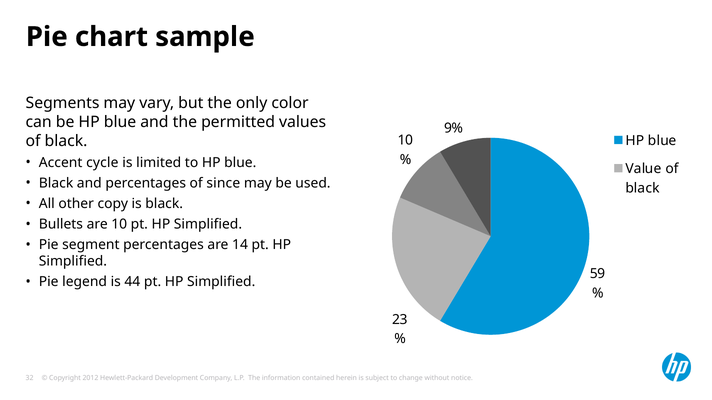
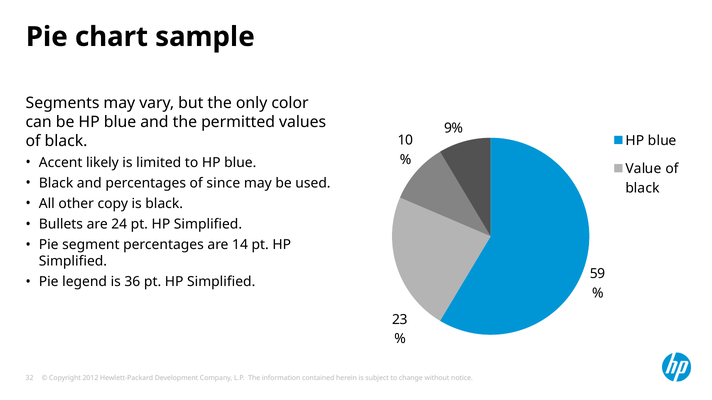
cycle: cycle -> likely (102, 163)
are 10: 10 -> 24 (119, 224)
44: 44 -> 36 (132, 282)
